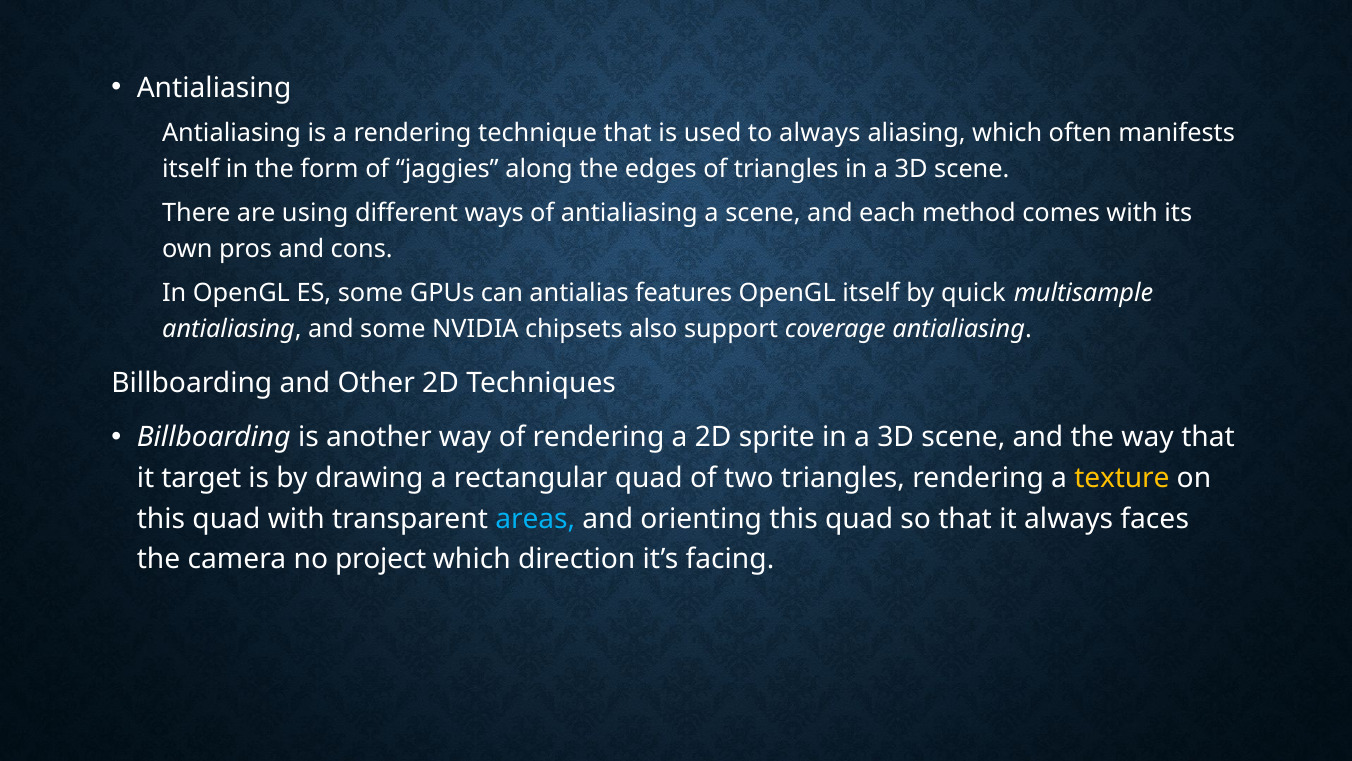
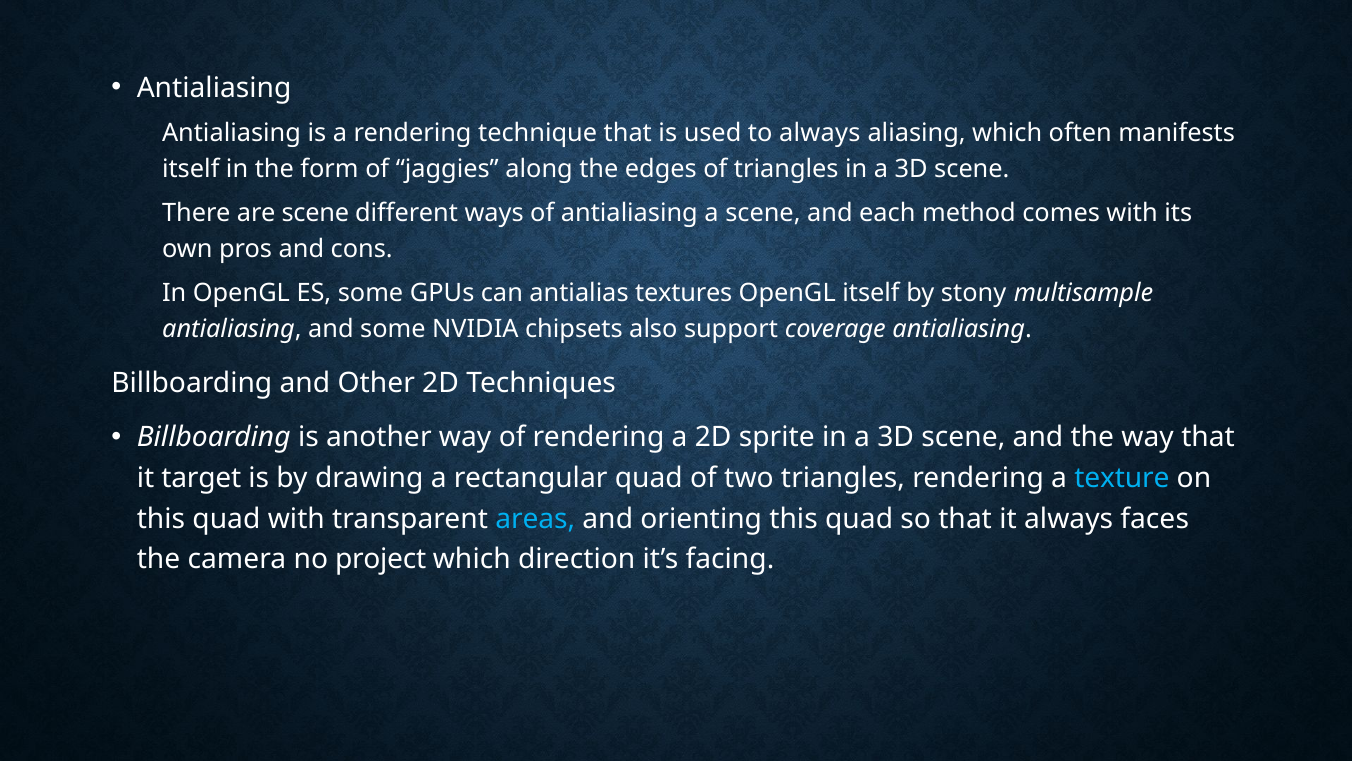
are using: using -> scene (315, 213)
features: features -> textures (684, 293)
quick: quick -> stony (974, 293)
texture colour: yellow -> light blue (1122, 478)
